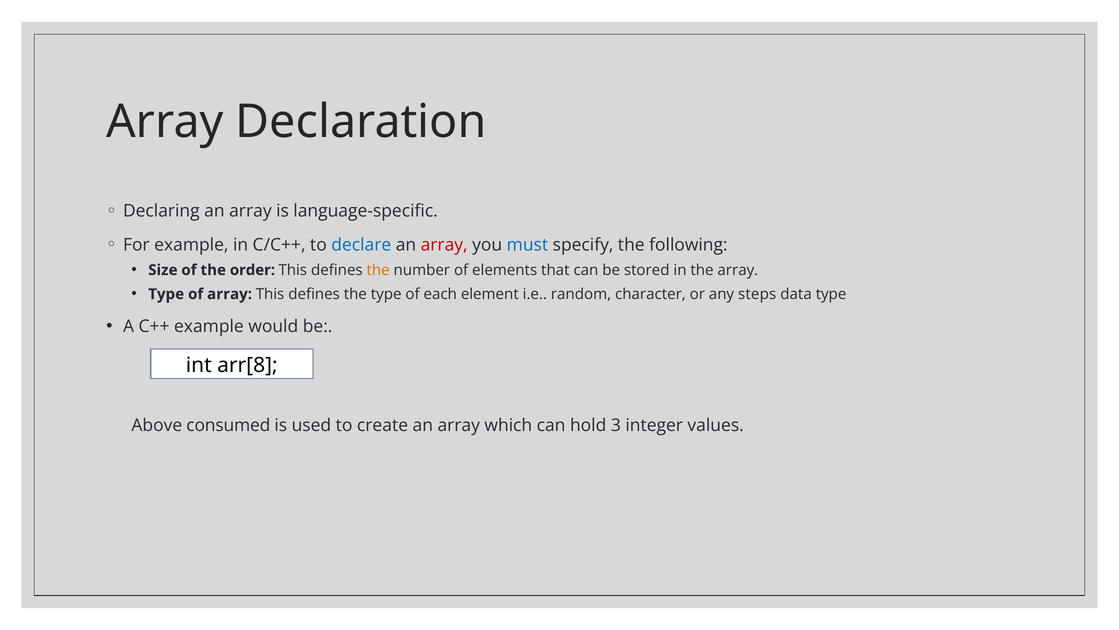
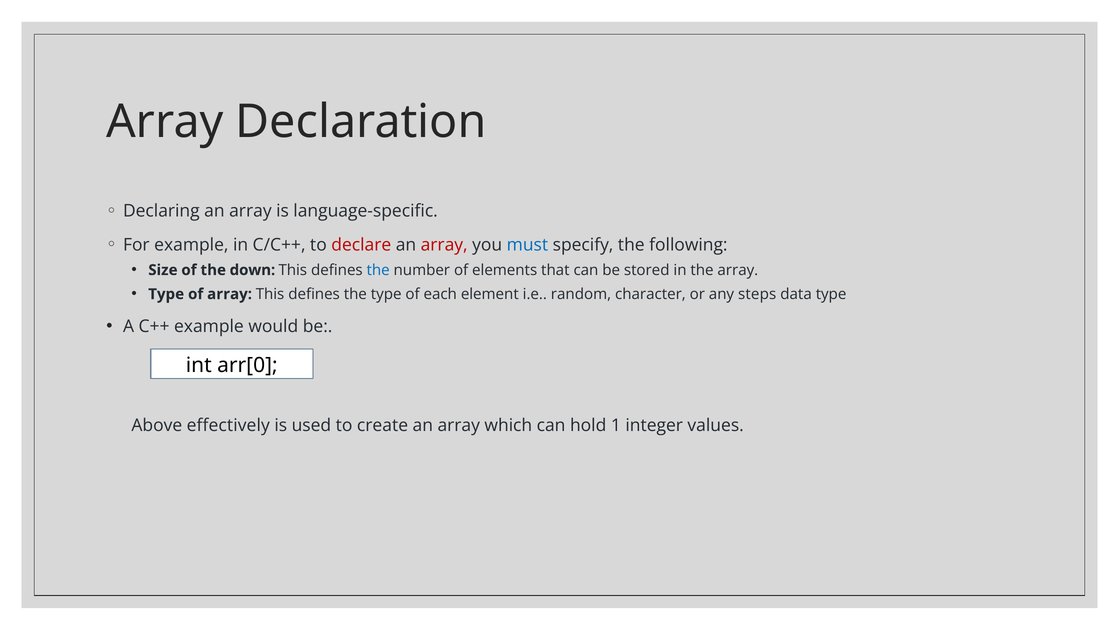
declare colour: blue -> red (361, 245)
order: order -> down (252, 270)
the colour: orange -> blue (378, 270)
arr[8: arr[8 -> arr[0 (247, 365)
consumed: consumed -> effectively (228, 425)
3: 3 -> 1 (616, 425)
